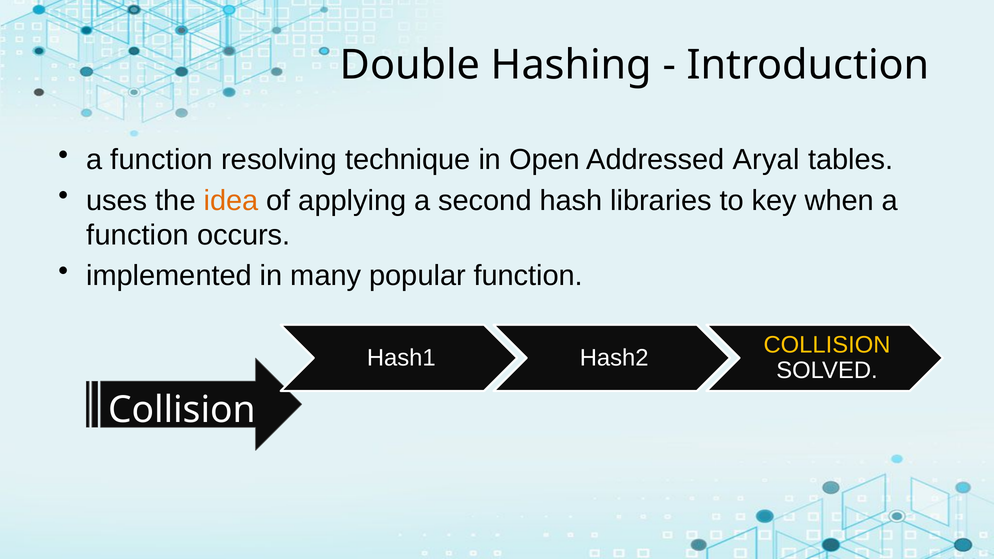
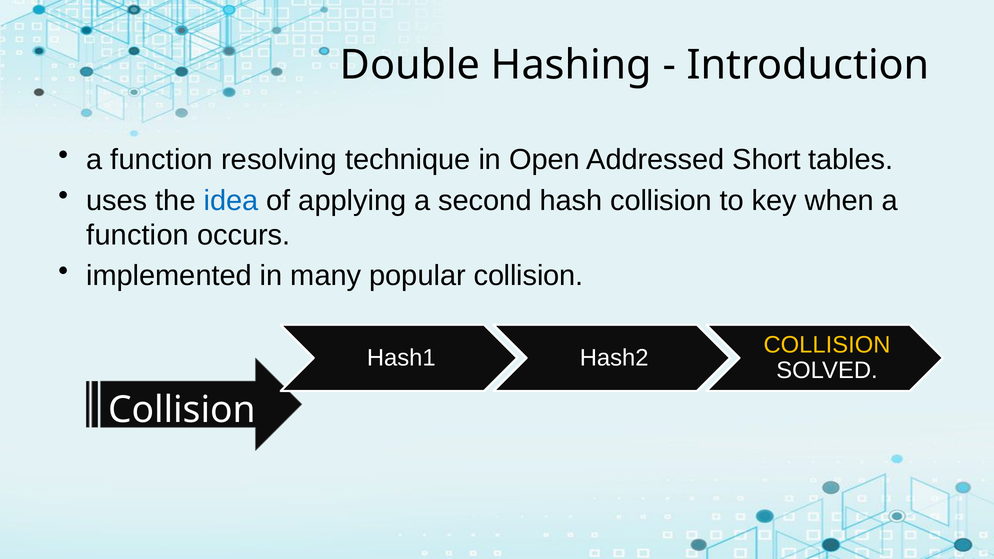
Aryal: Aryal -> Short (767, 160)
idea colour: orange -> blue (231, 201)
hash libraries: libraries -> collision (661, 201)
popular function: function -> collision (528, 276)
